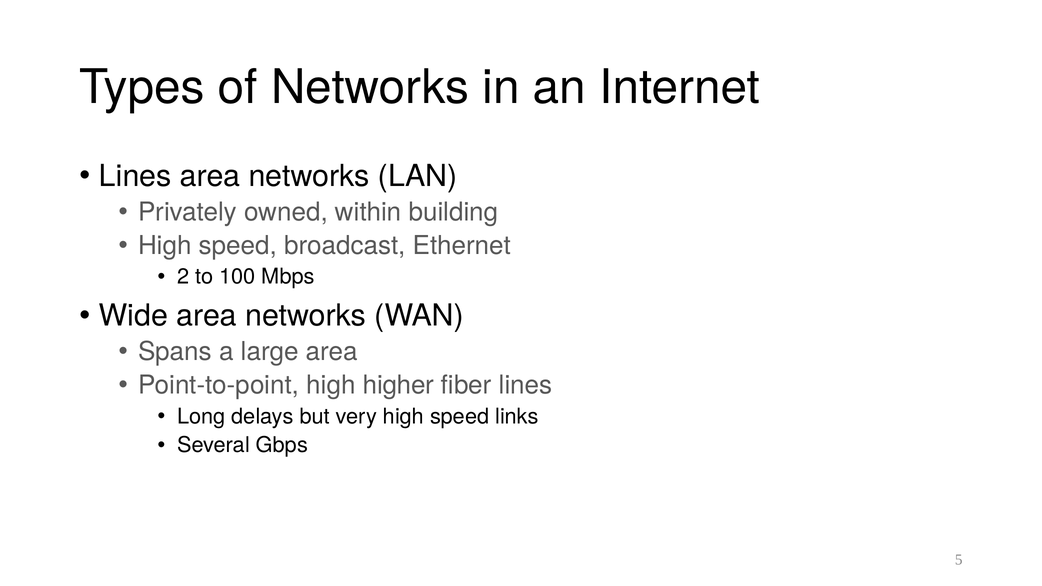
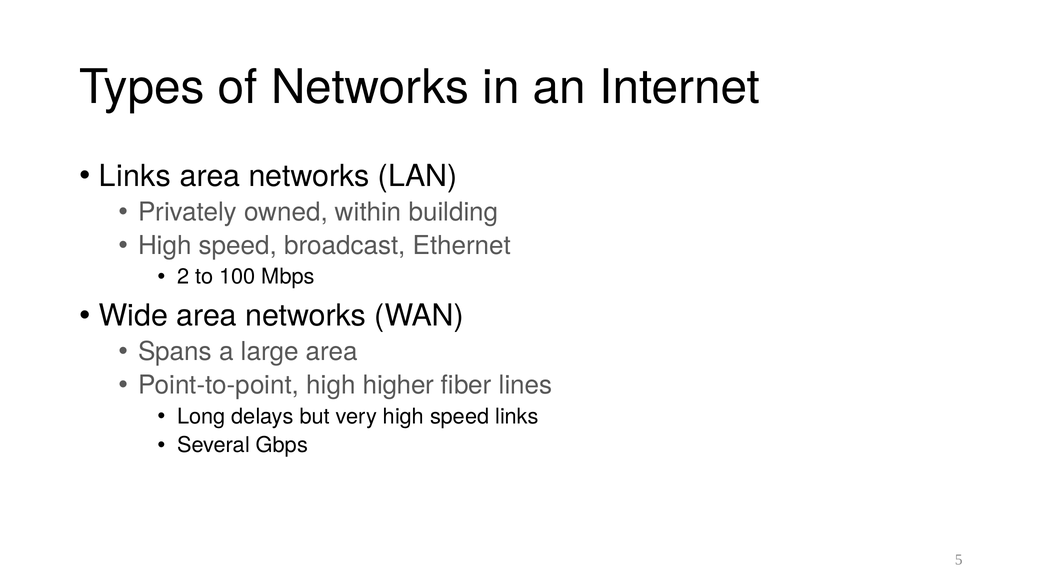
Lines: Lines -> Links (135, 176)
